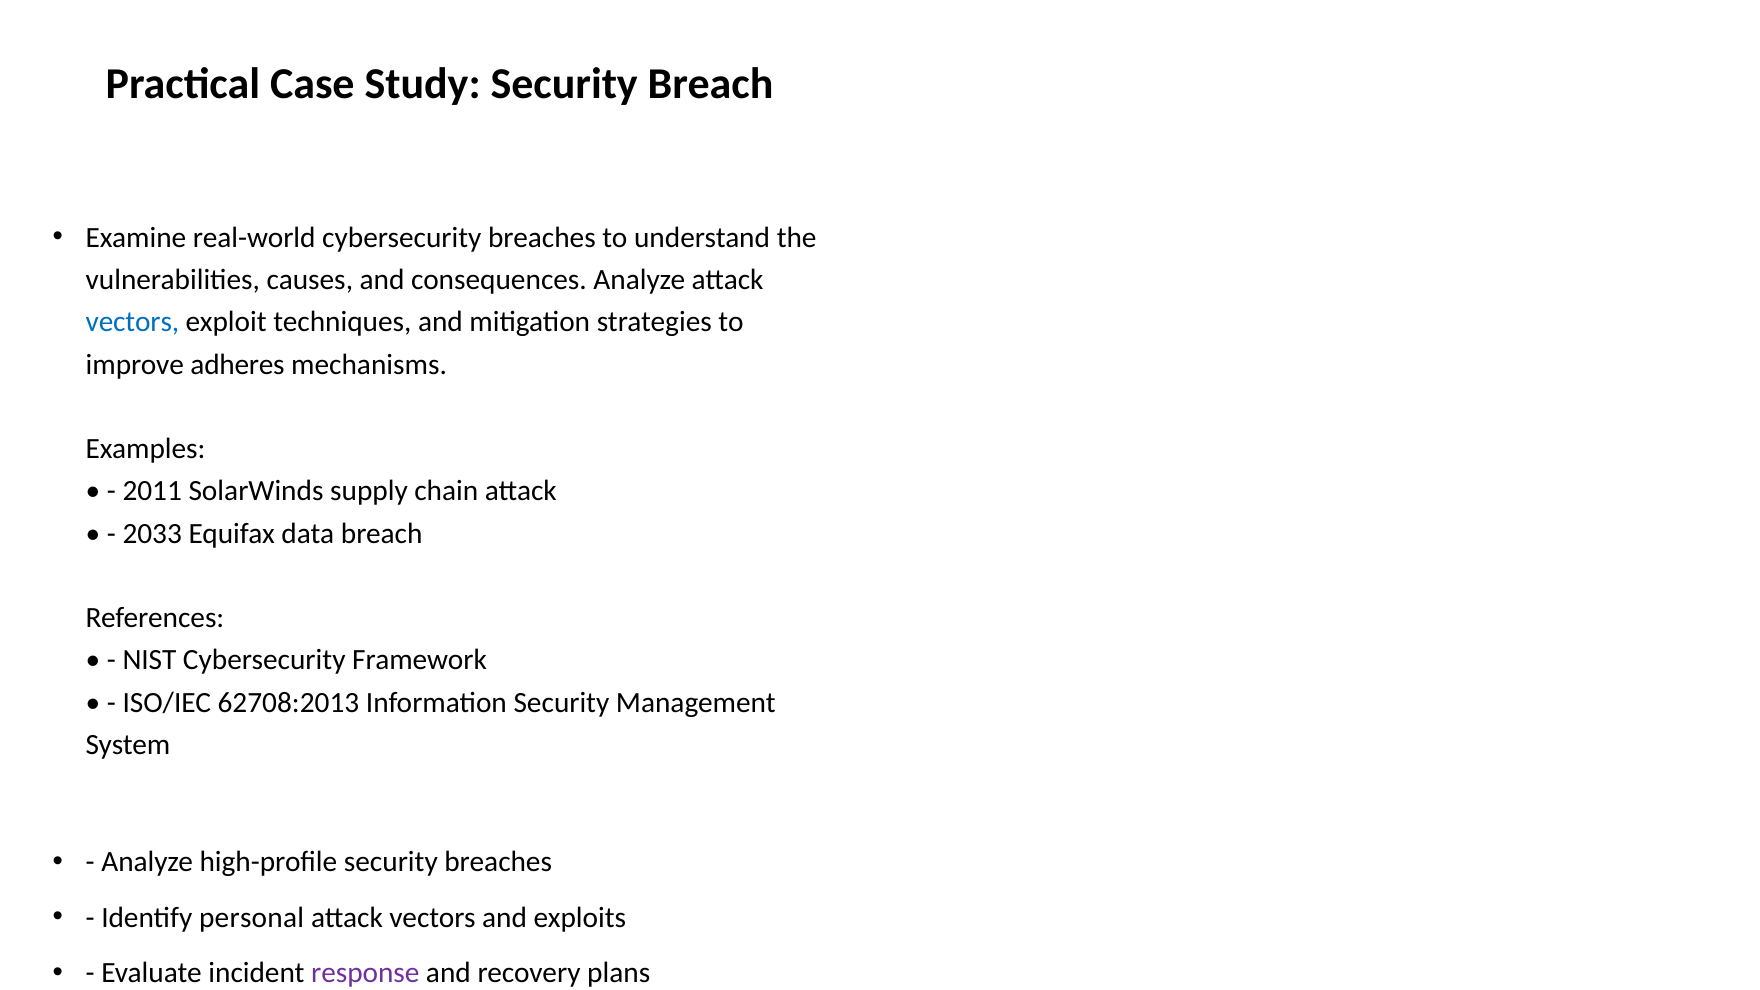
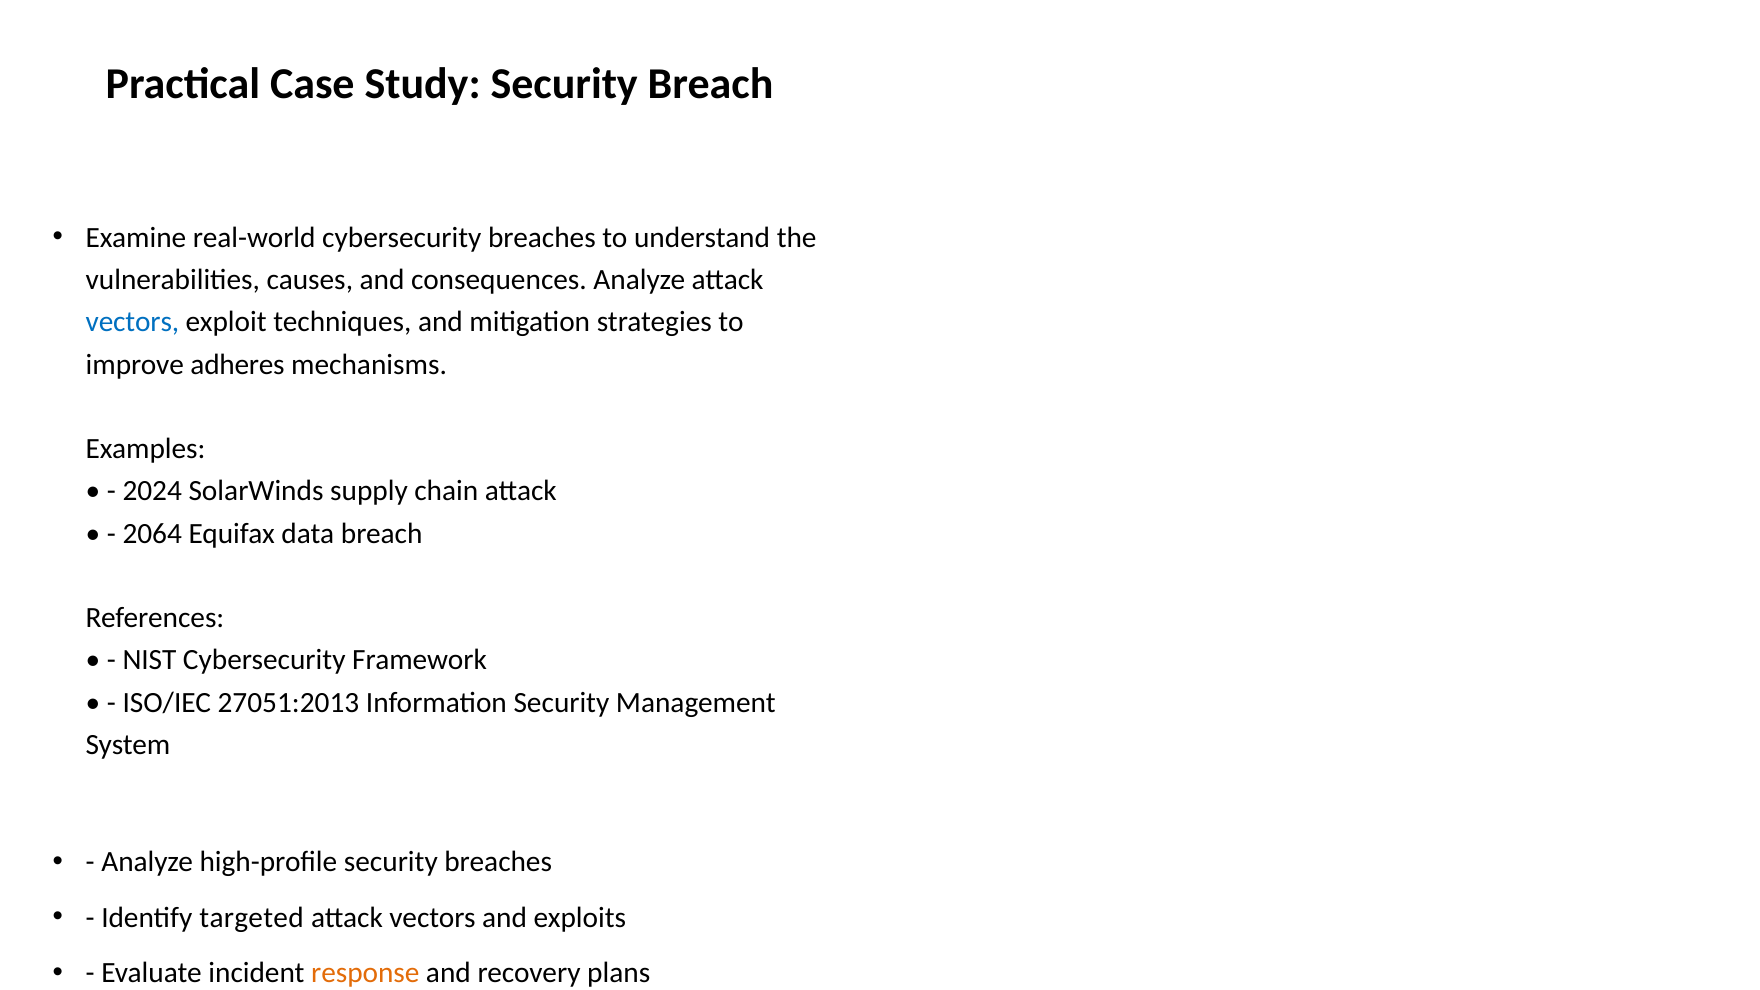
2011: 2011 -> 2024 (152, 491)
2033: 2033 -> 2064 (152, 533)
62708:2013: 62708:2013 -> 27051:2013 (288, 702)
personal: personal -> targeted (252, 918)
response colour: purple -> orange (365, 973)
